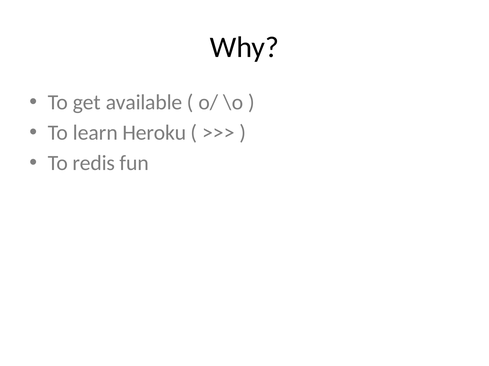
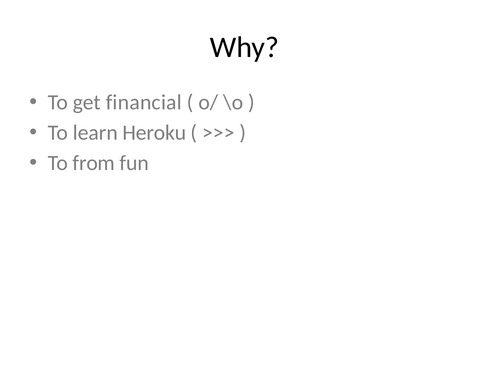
available: available -> financial (144, 103)
redis: redis -> from (94, 163)
